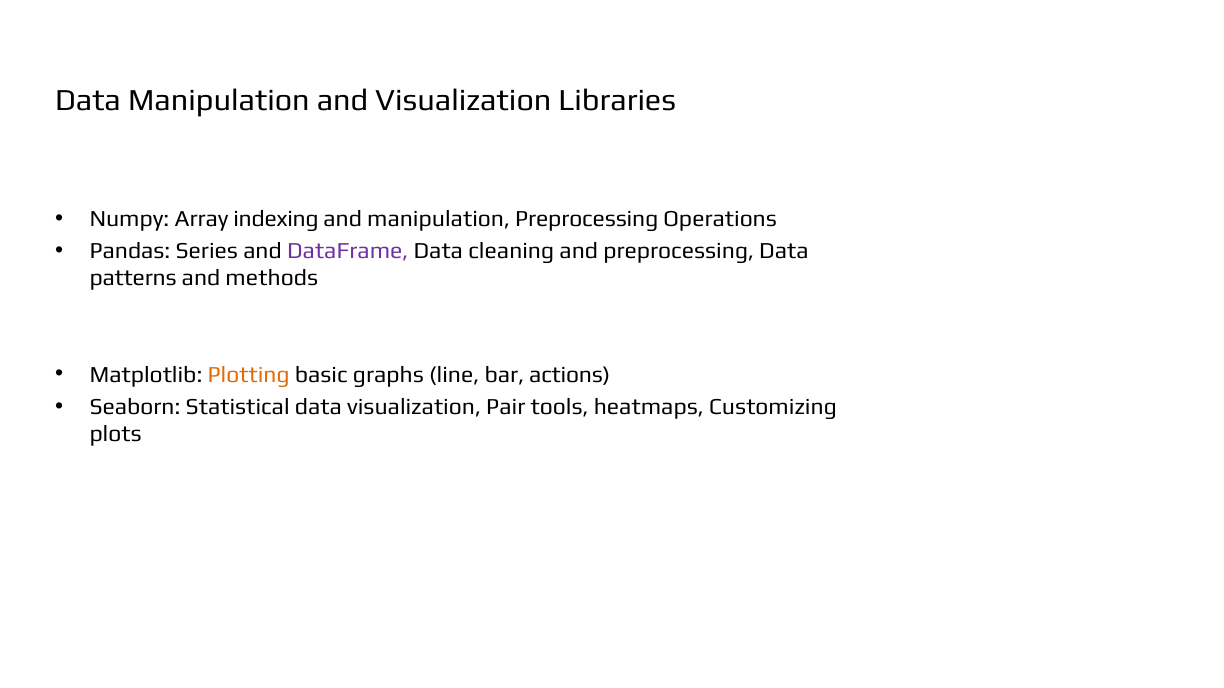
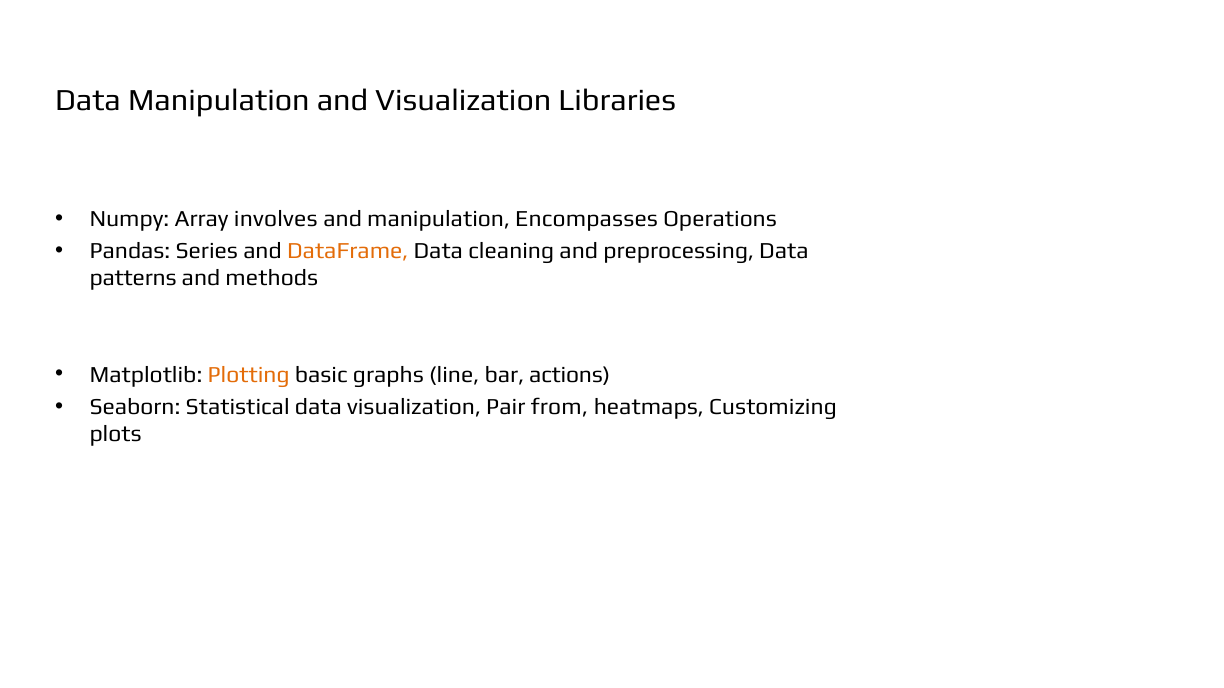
indexing: indexing -> involves (276, 219)
manipulation Preprocessing: Preprocessing -> Encompasses (587, 219)
DataFrame colour: purple -> orange (348, 251)
tools: tools -> from (559, 407)
